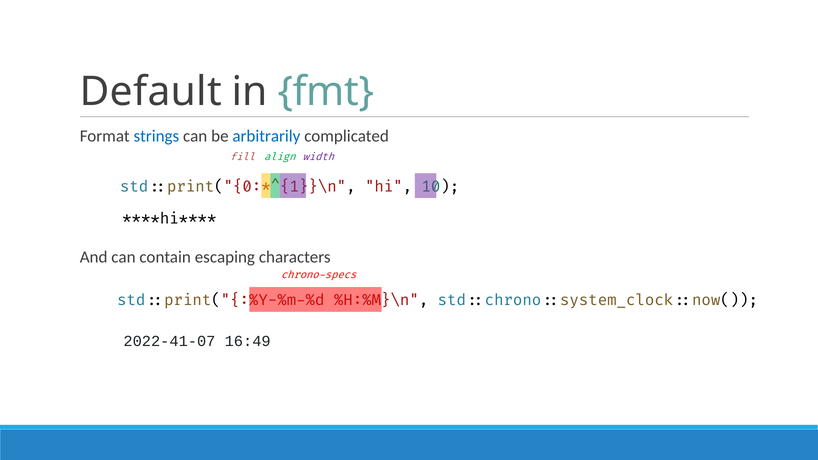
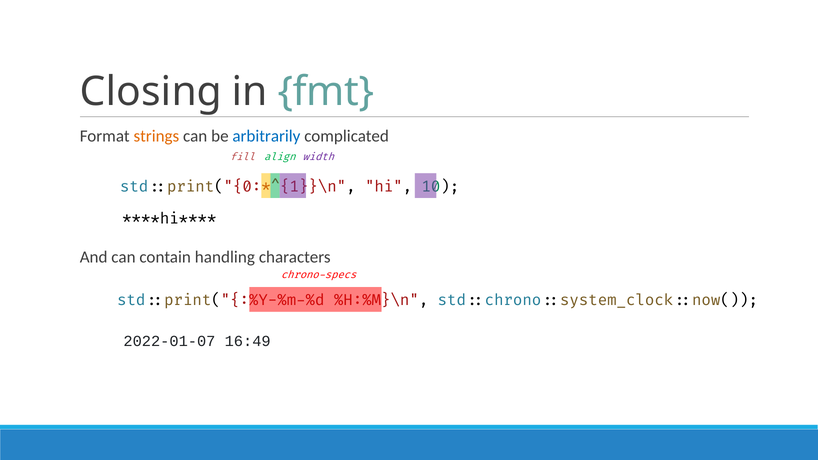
Default: Default -> Closing (151, 92)
strings colour: blue -> orange (156, 136)
escaping: escaping -> handling (225, 257)
2022-41-07: 2022-41-07 -> 2022-01-07 (169, 341)
